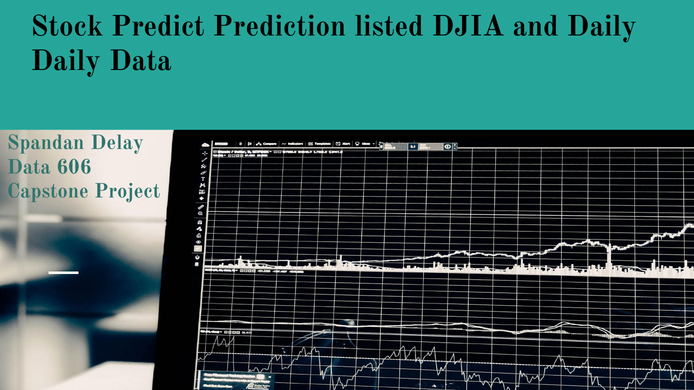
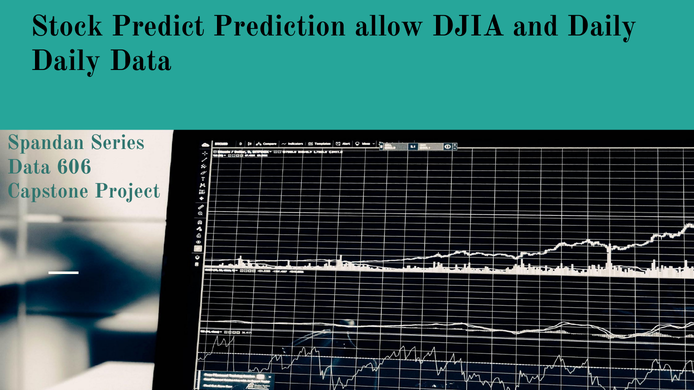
listed: listed -> allow (389, 26)
Delay: Delay -> Series (117, 143)
